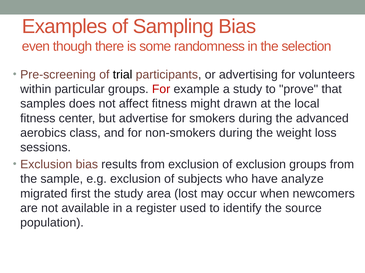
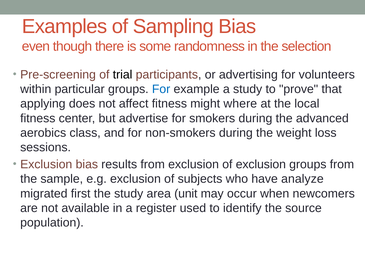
For colour: red -> blue (161, 89)
samples: samples -> applying (43, 104)
drawn: drawn -> where (240, 104)
lost: lost -> unit (186, 194)
